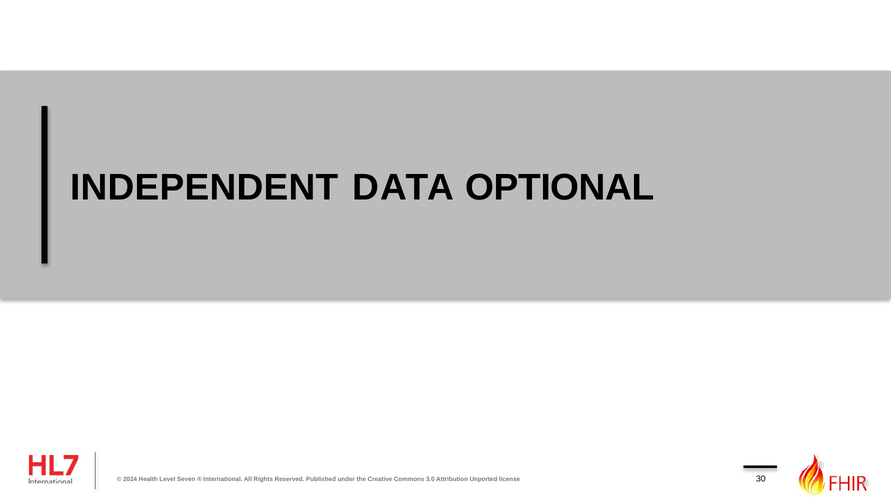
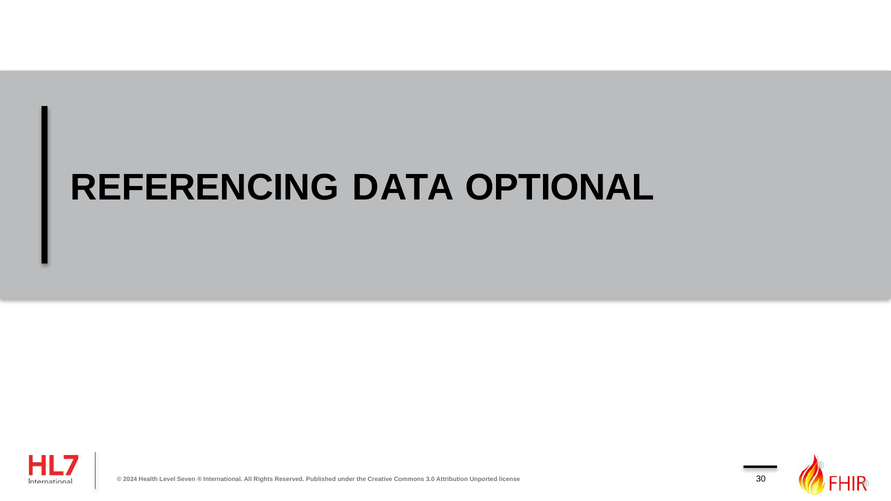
INDEPENDENT: INDEPENDENT -> REFERENCING (205, 187)
